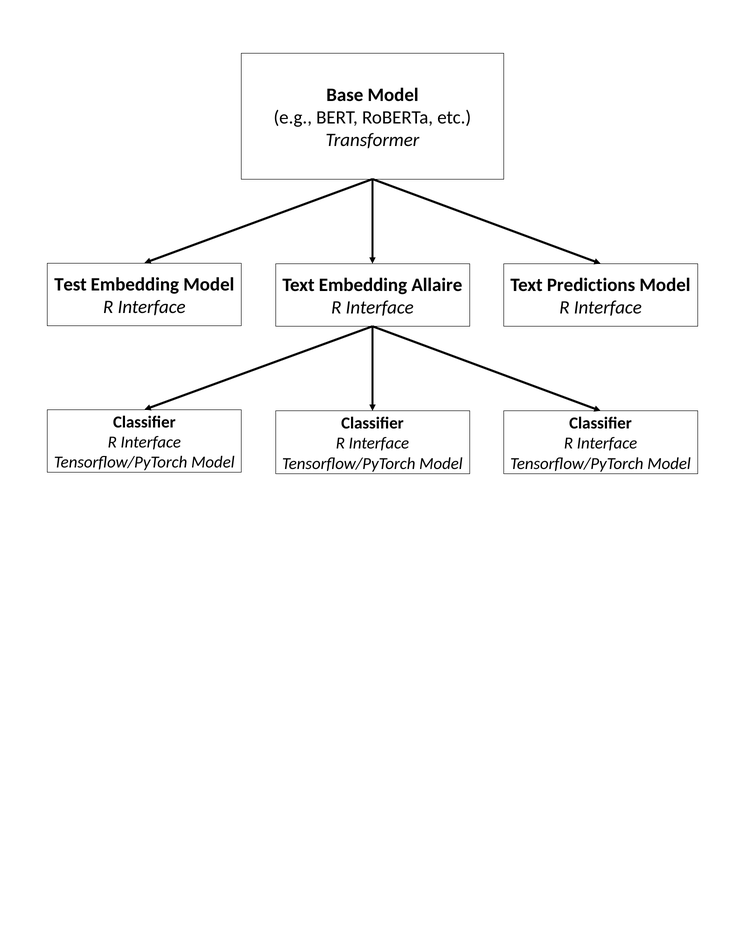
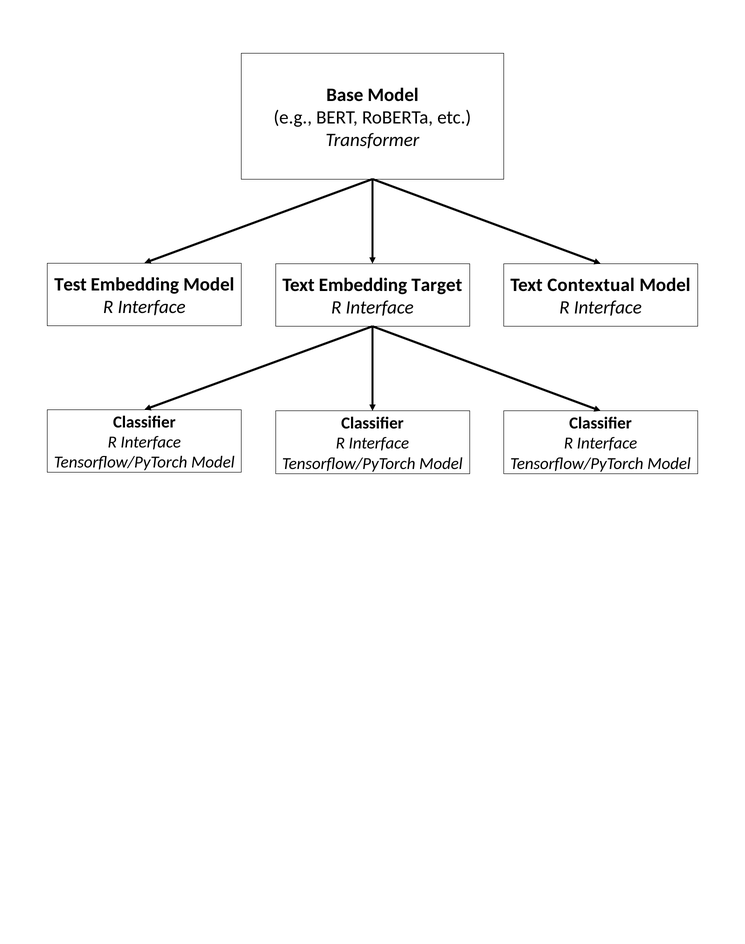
Allaire: Allaire -> Target (437, 285)
Predictions: Predictions -> Contextual (591, 285)
